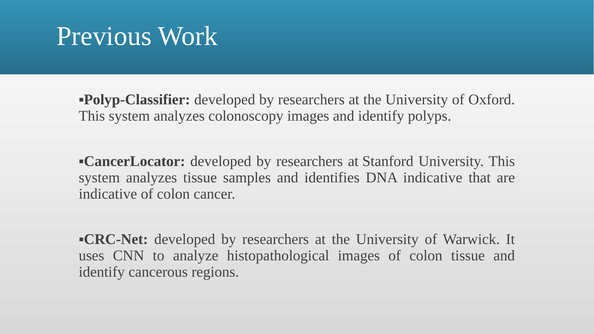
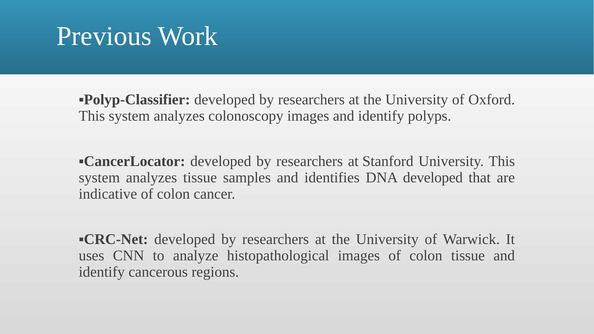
DNA indicative: indicative -> developed (433, 178)
